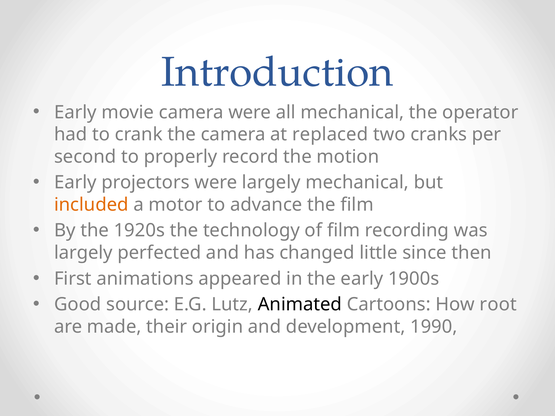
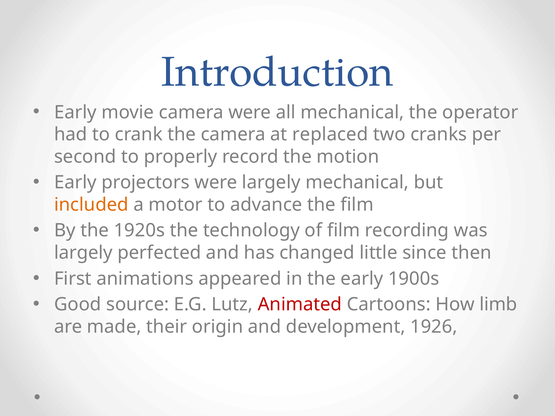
Animated colour: black -> red (300, 305)
root: root -> limb (498, 305)
1990: 1990 -> 1926 (434, 327)
